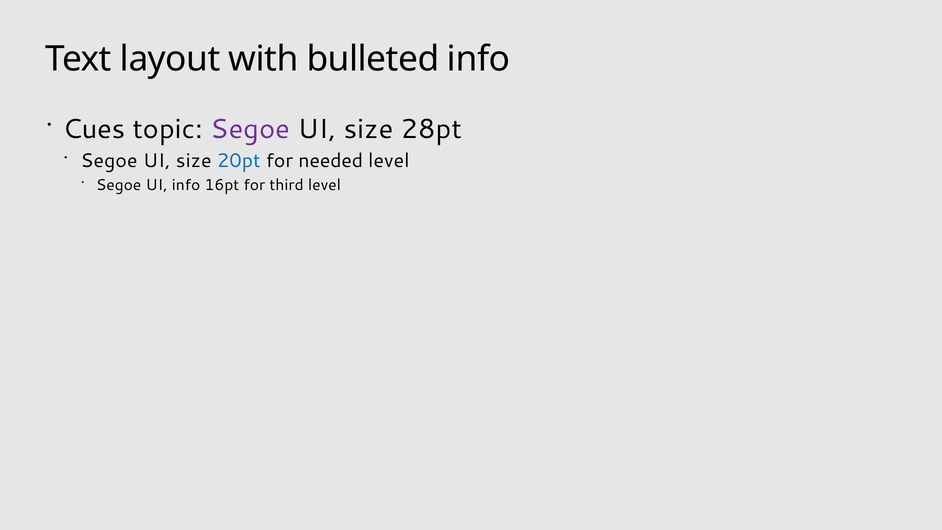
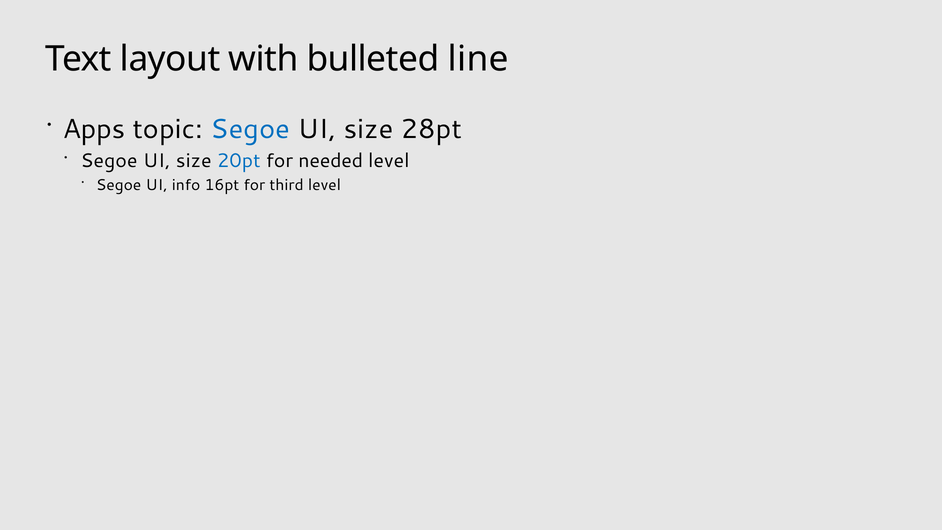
bulleted info: info -> line (478, 59)
Cues: Cues -> Apps (94, 129)
Segoe colour: purple -> blue (250, 129)
